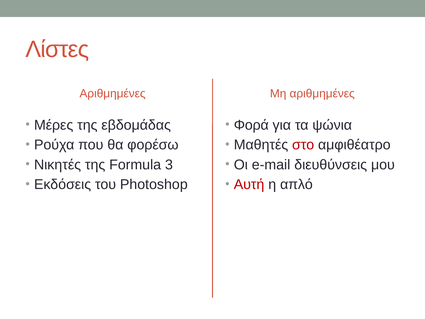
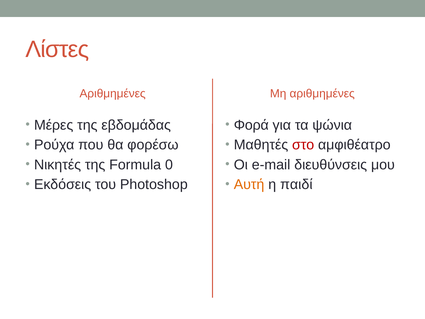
3: 3 -> 0 (169, 165)
Αυτή colour: red -> orange (249, 184)
απλό: απλό -> παιδί (296, 184)
